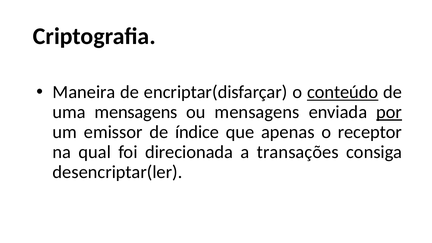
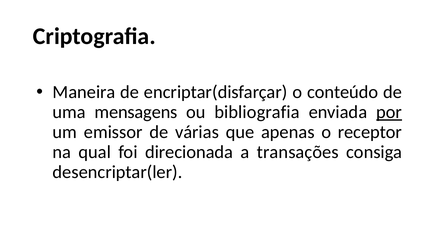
conteúdo underline: present -> none (343, 92)
ou mensagens: mensagens -> bibliografia (257, 112)
índice: índice -> várias (197, 132)
